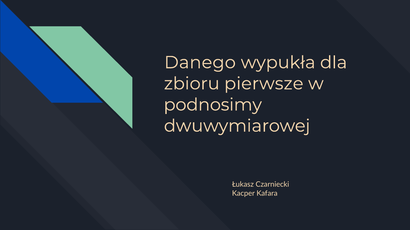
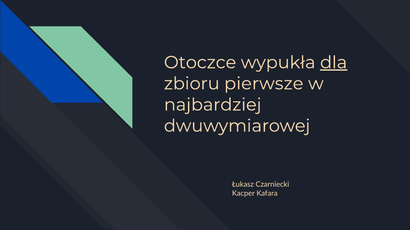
Danego: Danego -> Otoczce (200, 63)
dla underline: none -> present (334, 63)
podnosimy: podnosimy -> najbardziej (213, 105)
